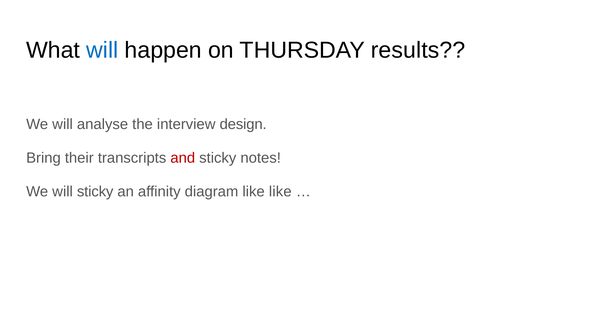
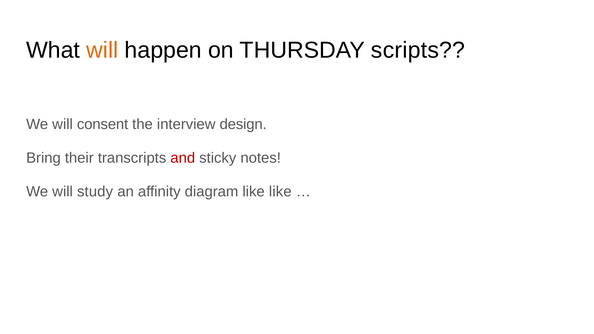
will colour: blue -> orange (102, 50)
results: results -> scripts (418, 50)
analyse: analyse -> consent (103, 124)
will sticky: sticky -> study (95, 192)
